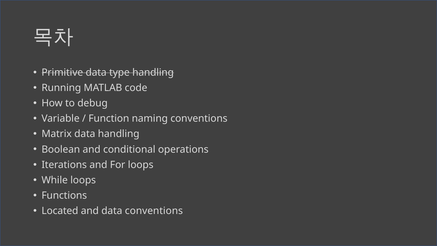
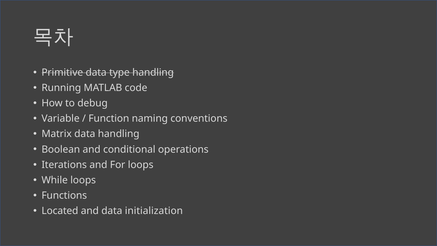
data conventions: conventions -> initialization (154, 211)
